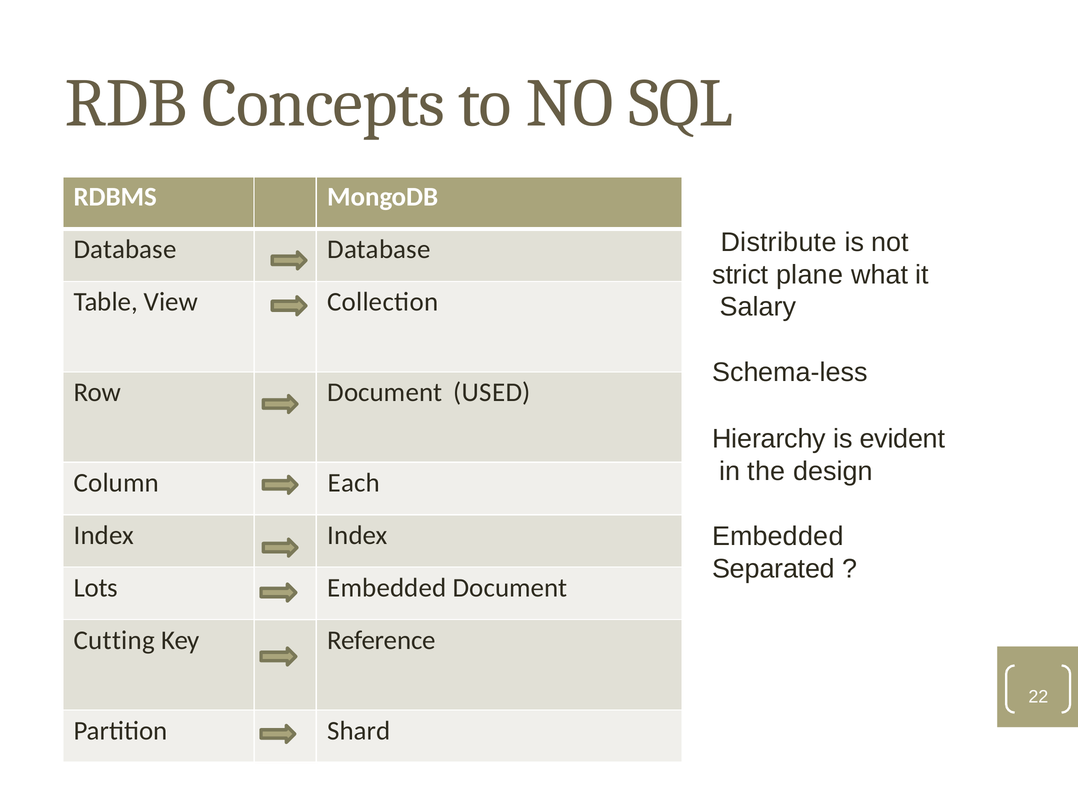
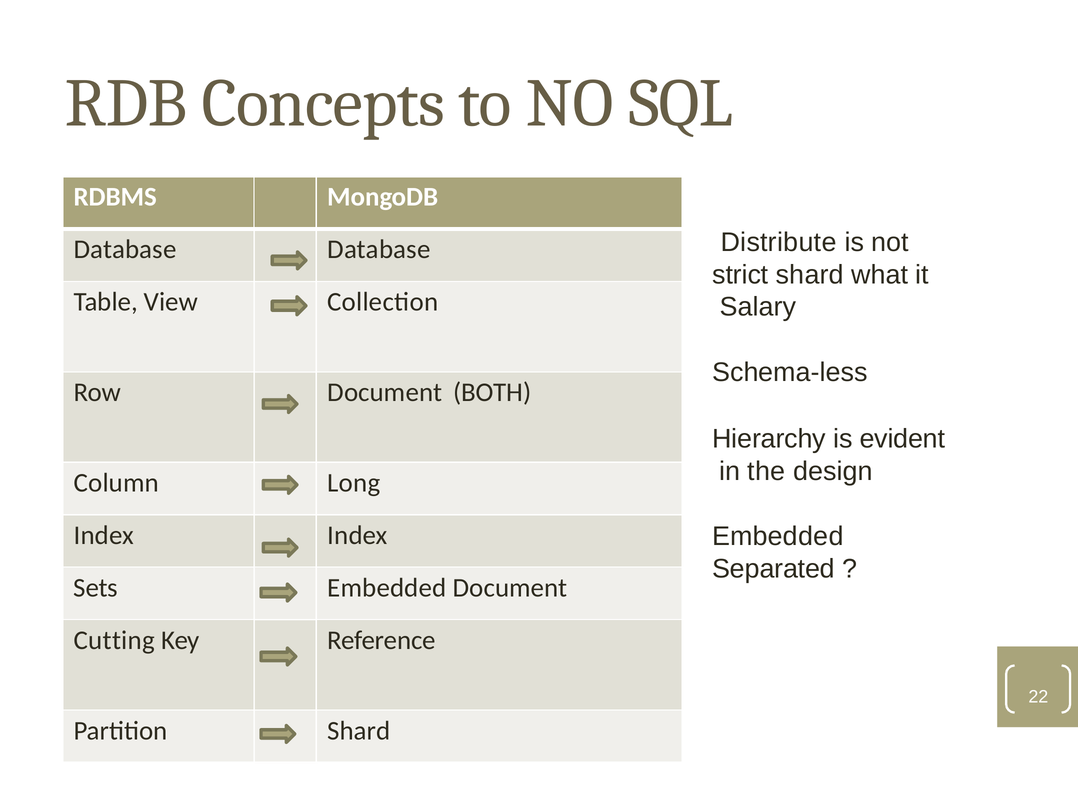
strict plane: plane -> shard (810, 275)
USED: USED -> BOTH (492, 393)
Each: Each -> Long (354, 483)
Lots: Lots -> Sets (96, 588)
